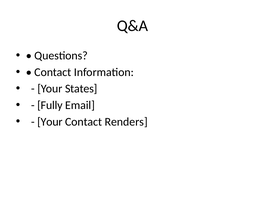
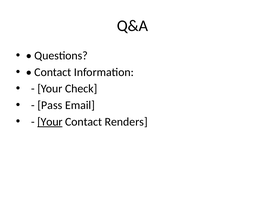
States: States -> Check (81, 89)
Fully: Fully -> Pass (50, 105)
Your underline: none -> present (50, 122)
